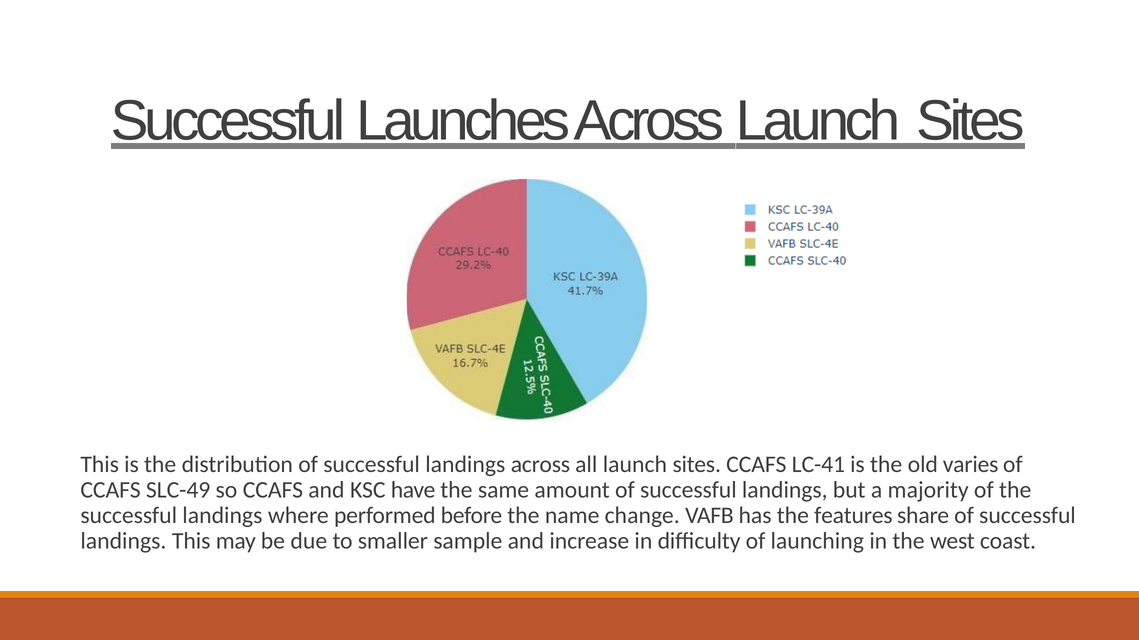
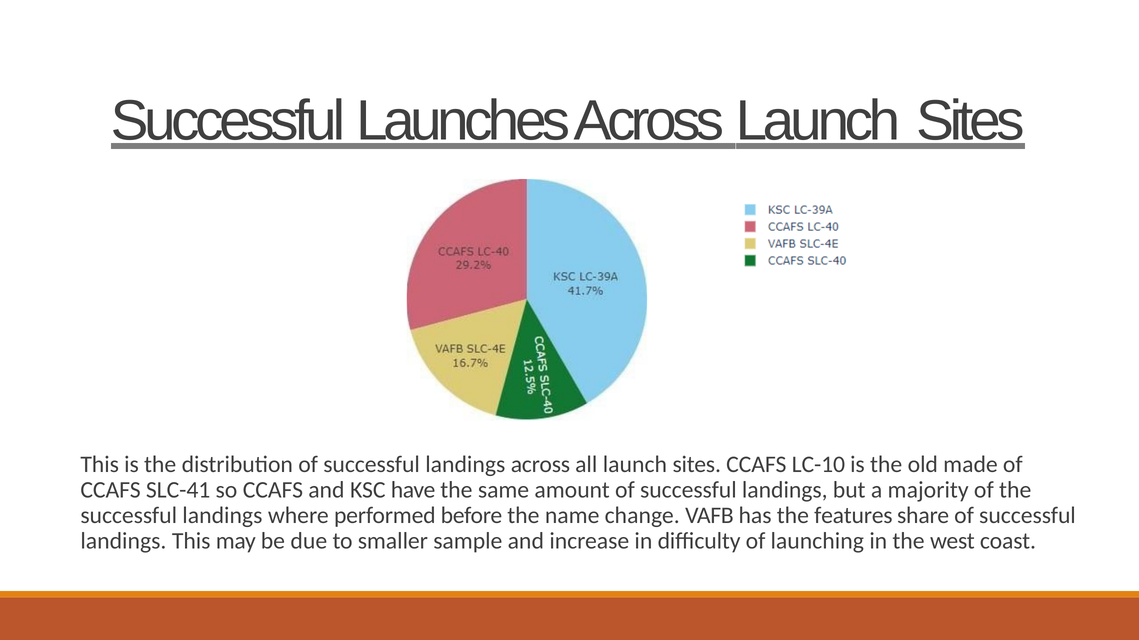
LC-41: LC-41 -> LC-10 (818, 465)
varies: varies -> made (970, 465)
SLC-49: SLC-49 -> SLC-41 (178, 490)
